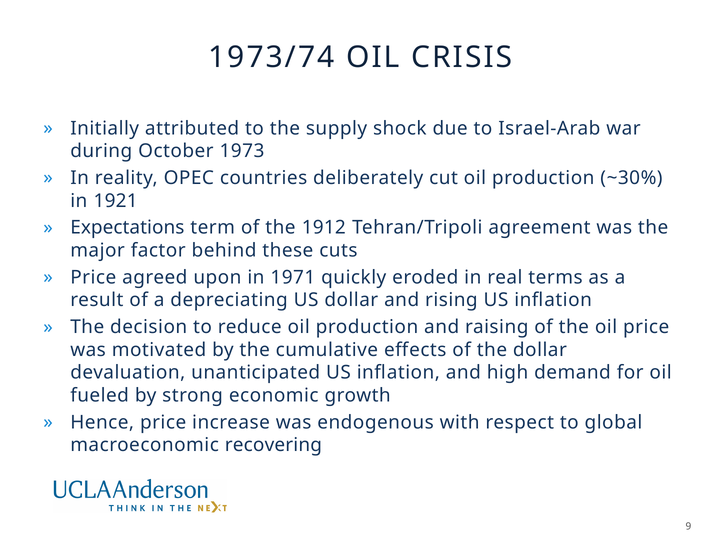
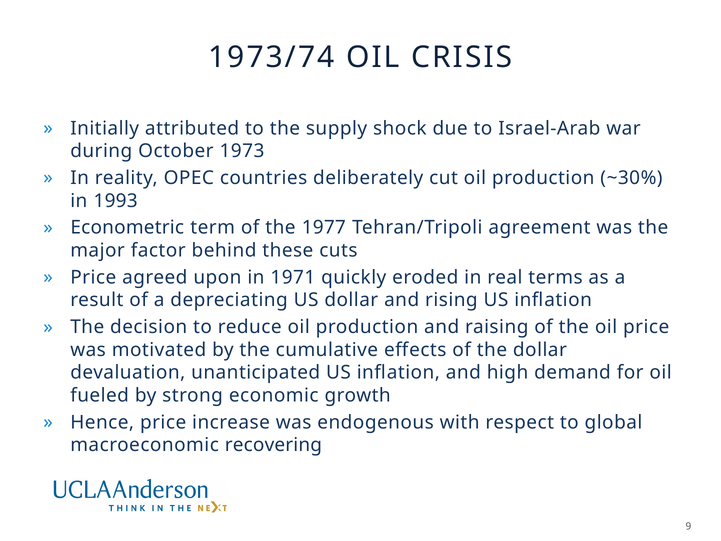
1921: 1921 -> 1993 (116, 201)
Expectations: Expectations -> Econometric (127, 228)
1912: 1912 -> 1977 (324, 228)
